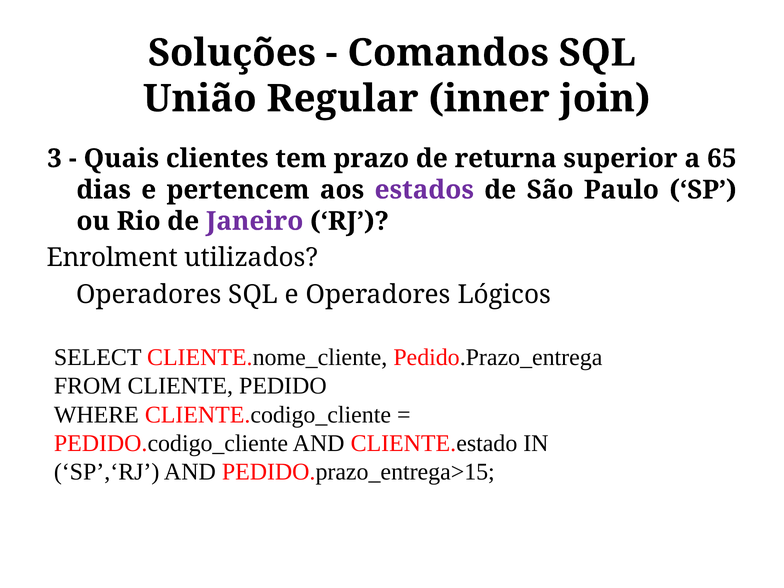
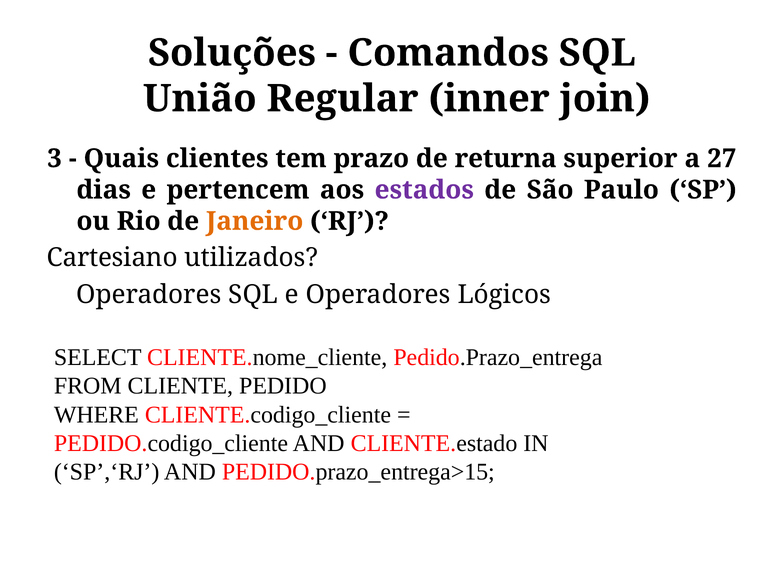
65: 65 -> 27 (722, 159)
Janeiro colour: purple -> orange (255, 221)
Enrolment: Enrolment -> Cartesiano (112, 258)
